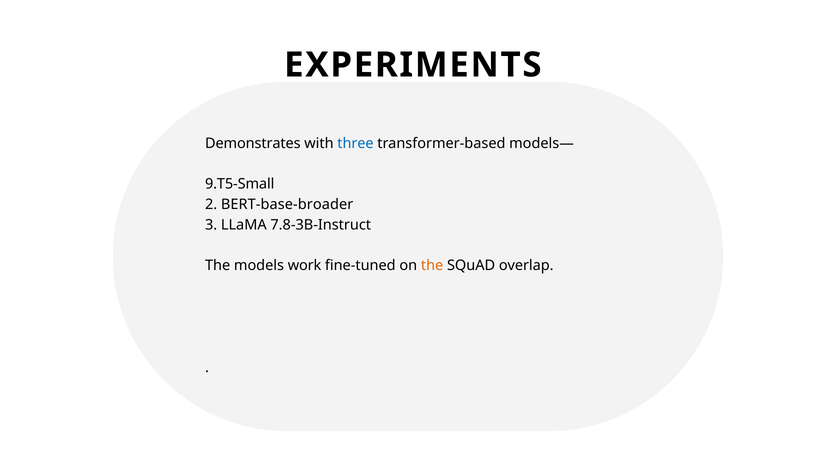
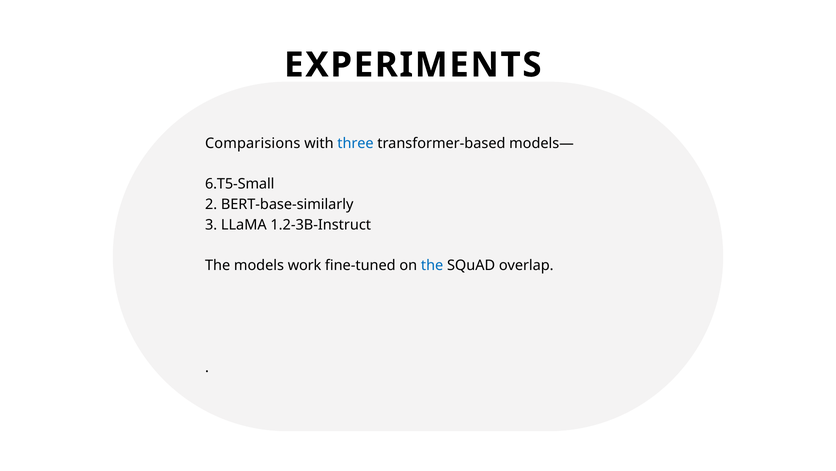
Demonstrates: Demonstrates -> Comparisions (253, 143)
9.T5-Small: 9.T5-Small -> 6.T5-Small (240, 184)
BERT-base-broader: BERT-base-broader -> BERT-base-similarly (287, 204)
7.8-3B-Instruct: 7.8-3B-Instruct -> 1.2-3B-Instruct (321, 224)
the colour: orange -> blue (432, 265)
